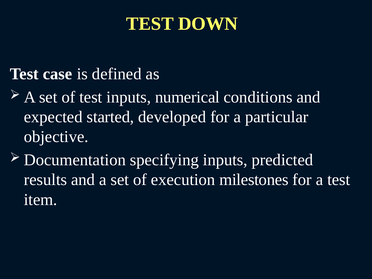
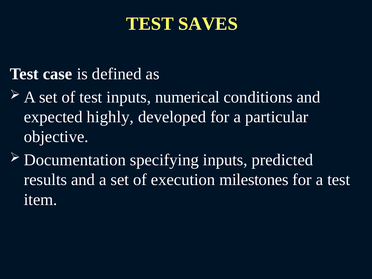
DOWN: DOWN -> SAVES (208, 24)
started: started -> highly (110, 117)
